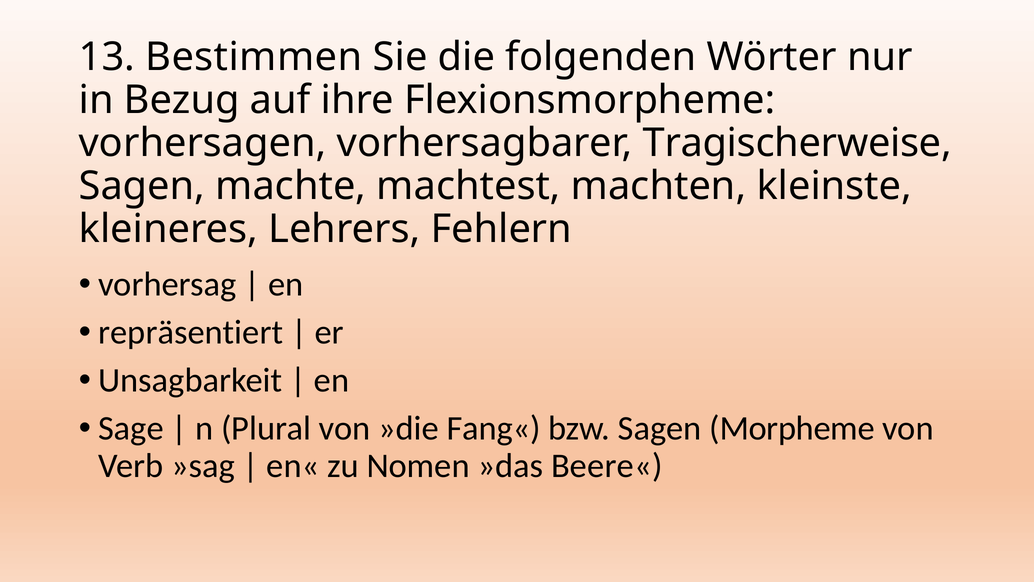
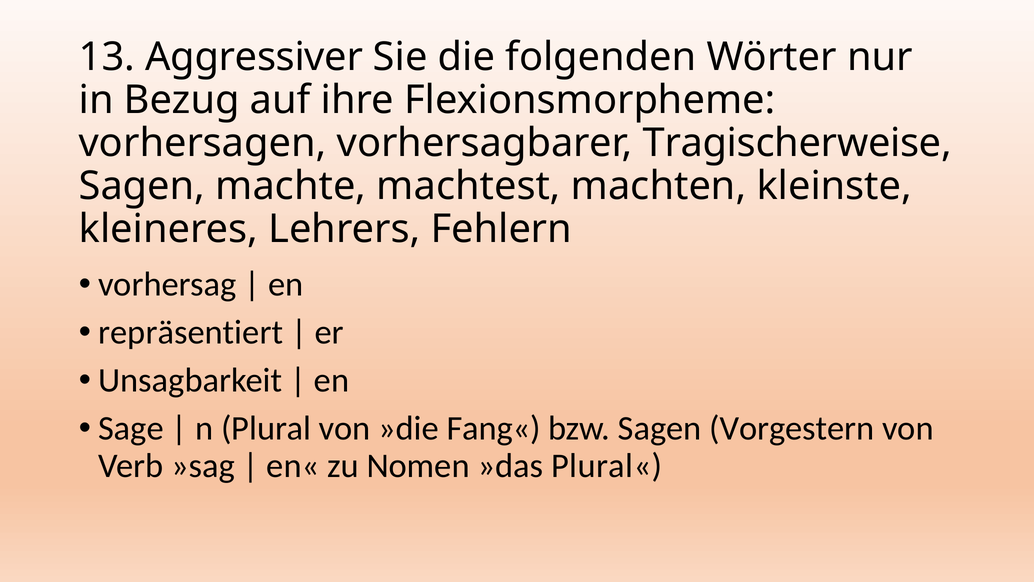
Bestimmen: Bestimmen -> Aggressiver (254, 57)
Morpheme: Morpheme -> Vorgestern (792, 428)
Beere«: Beere« -> Plural« (607, 466)
